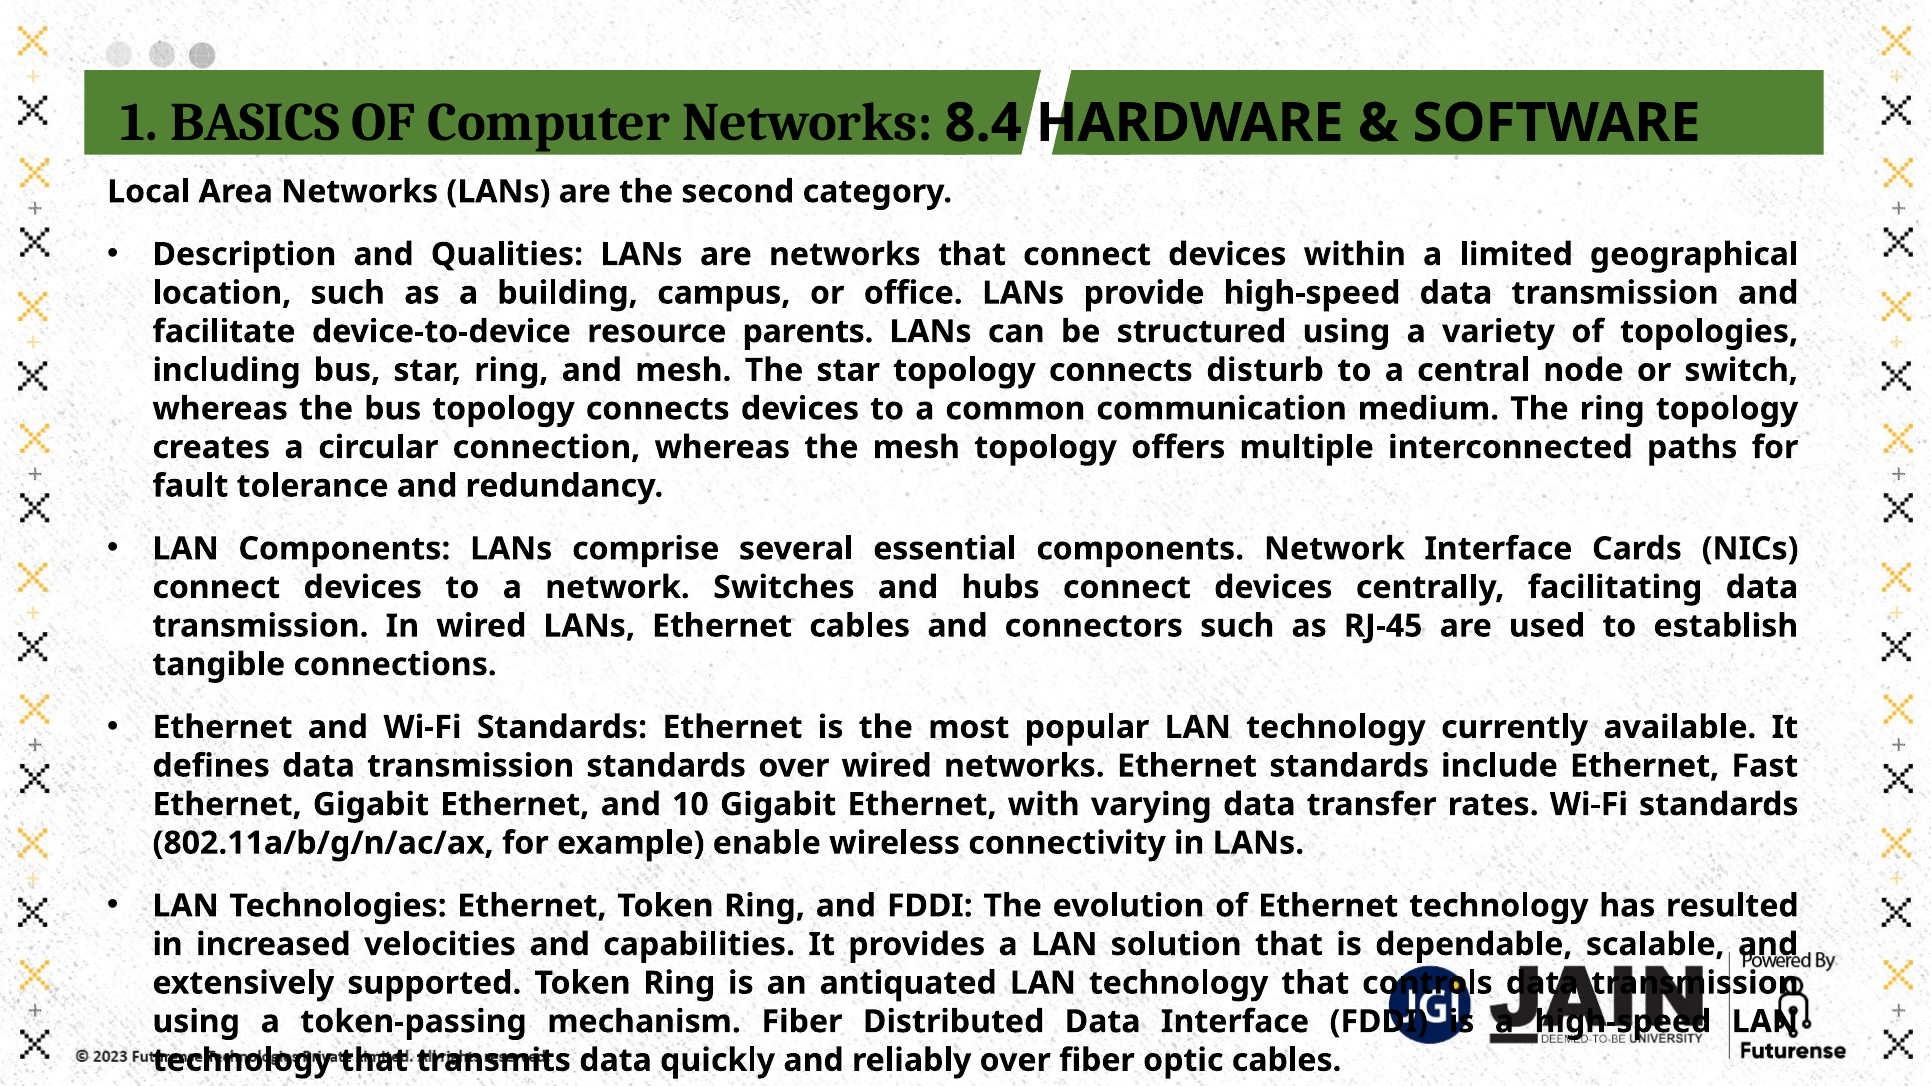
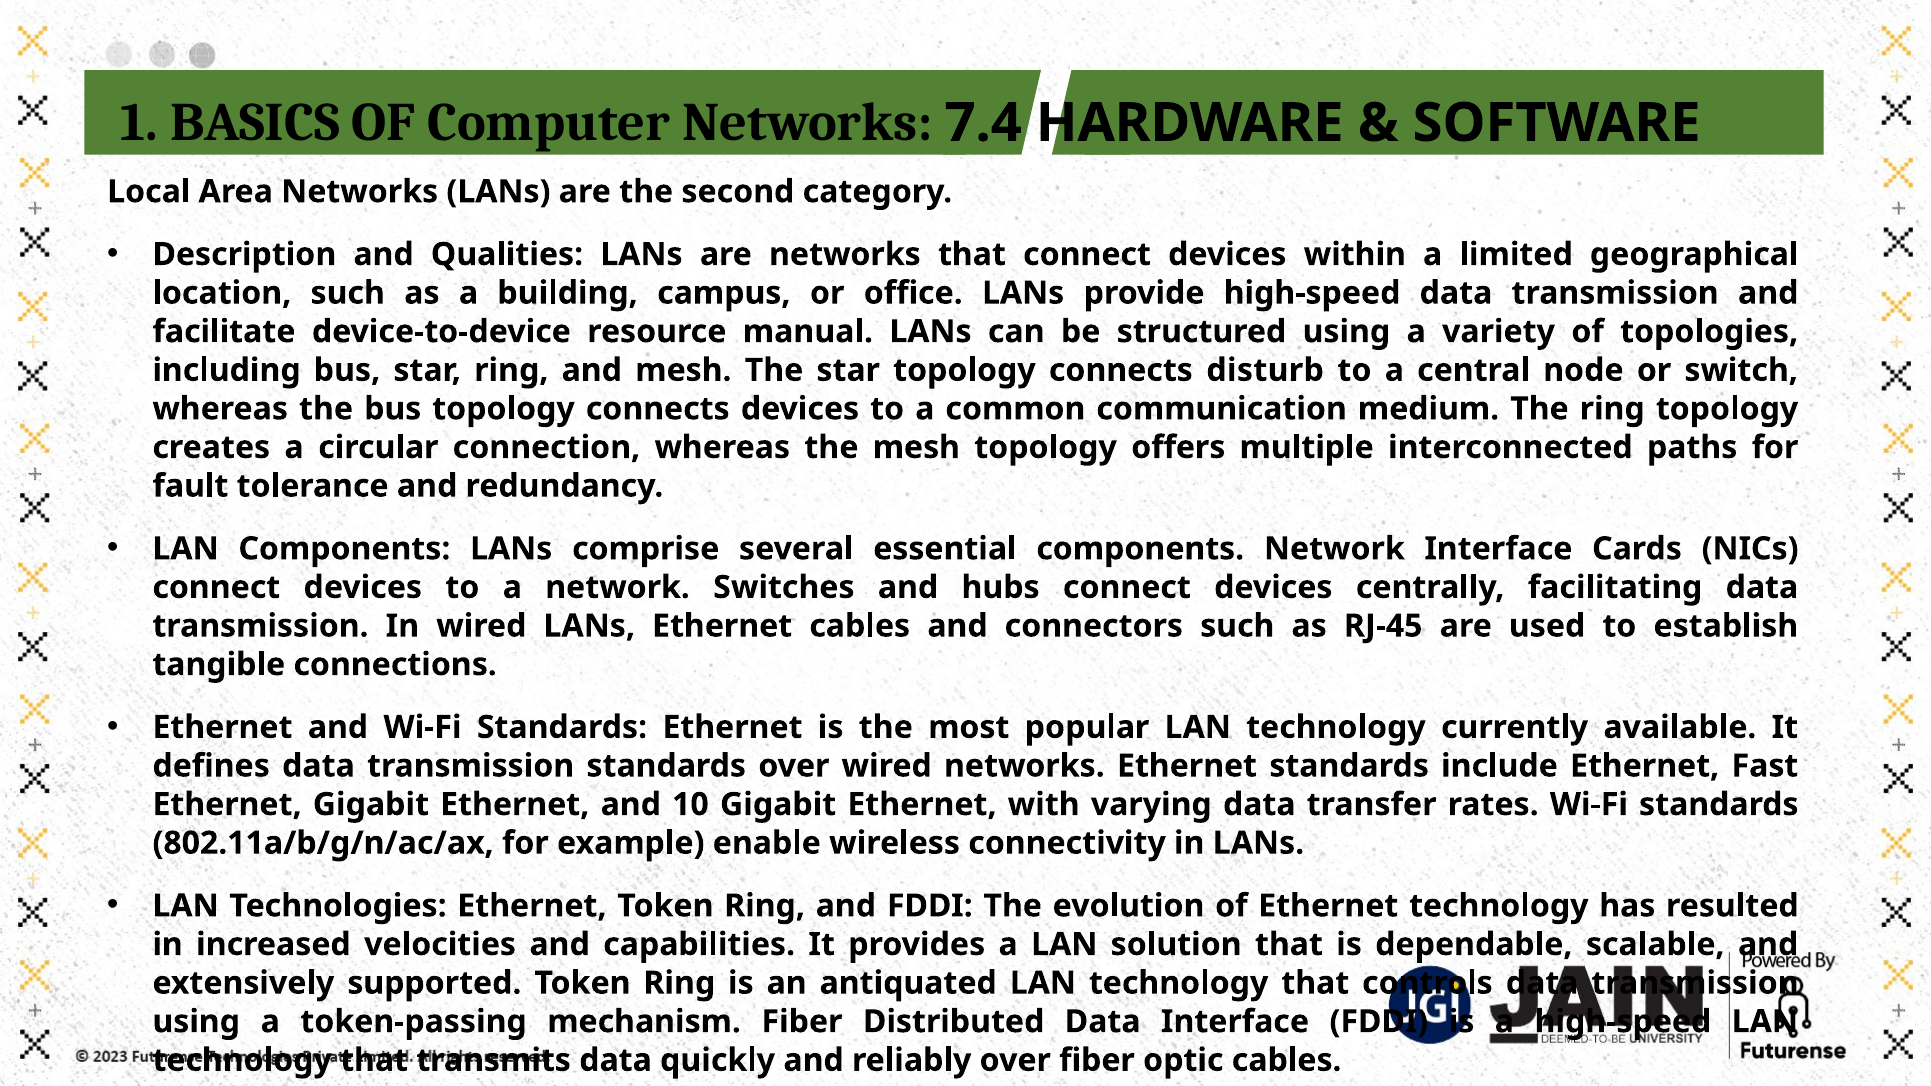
8.4: 8.4 -> 7.4 (983, 123)
parents: parents -> manual (808, 332)
